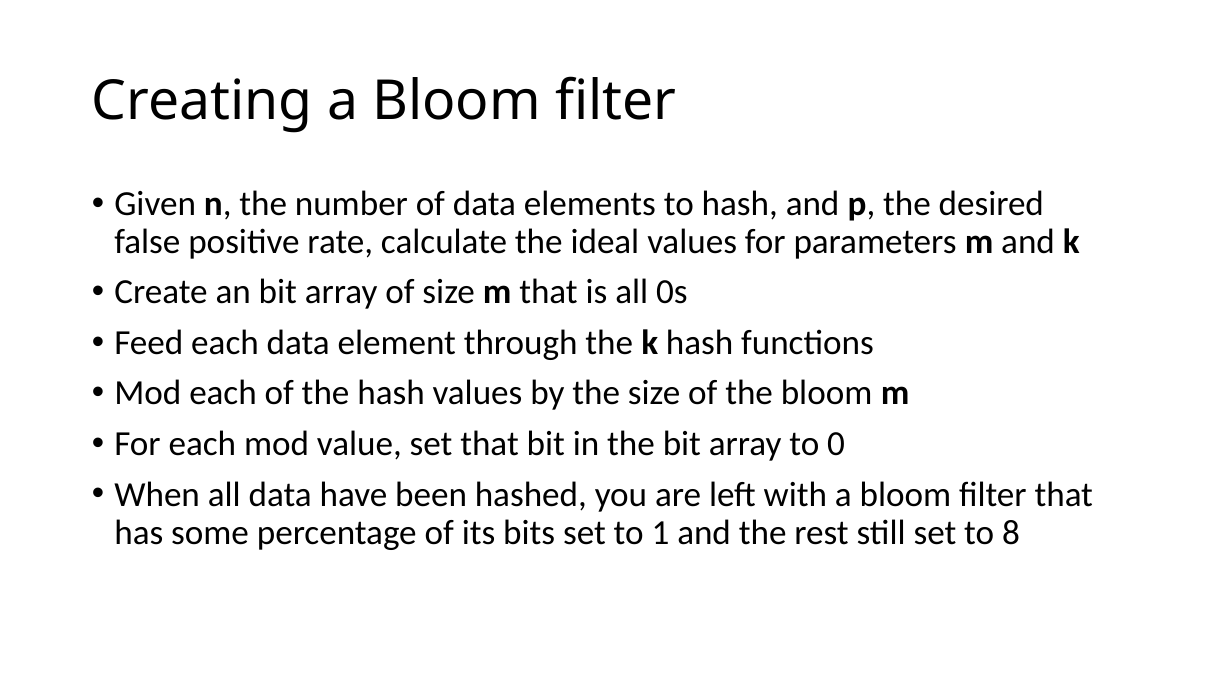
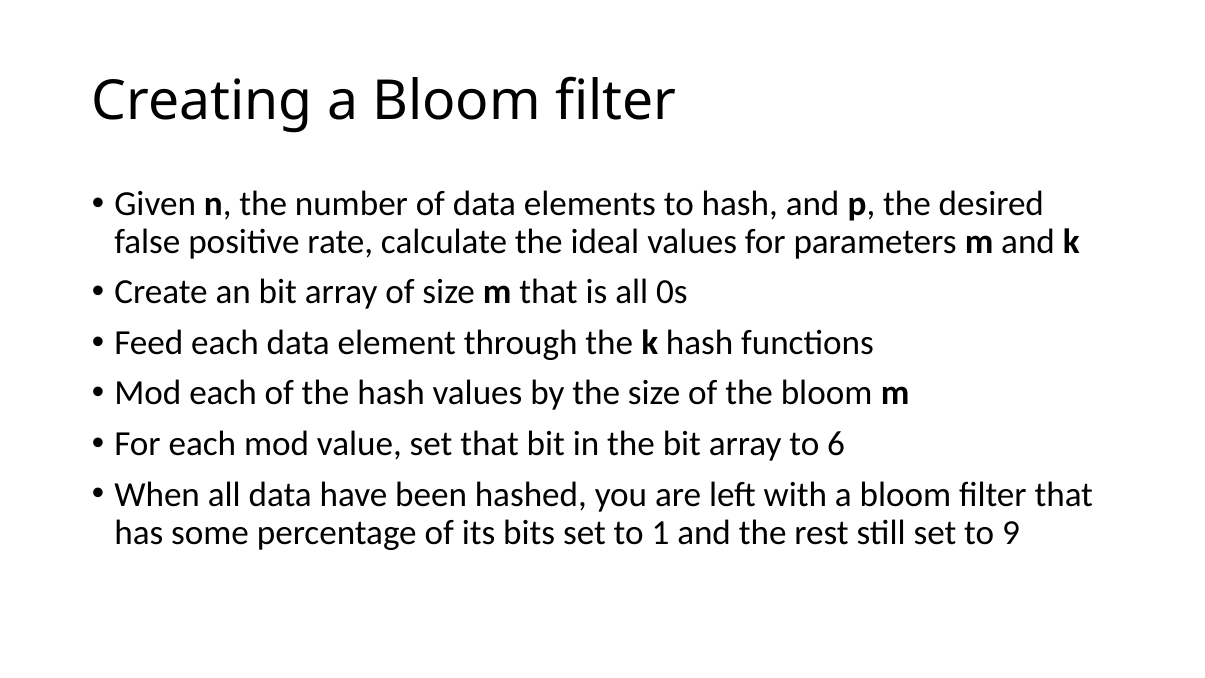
0: 0 -> 6 (836, 444)
8: 8 -> 9 (1011, 532)
